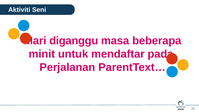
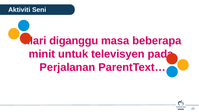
mendaftar: mendaftar -> televisyen (118, 54)
